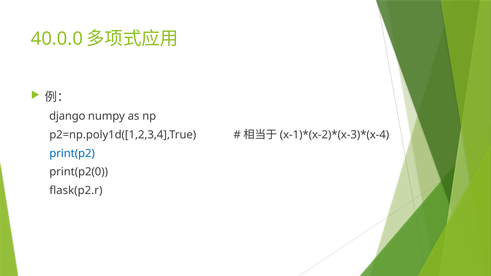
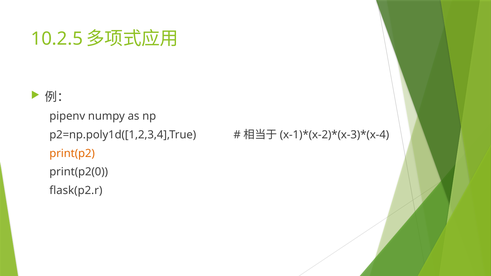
40.0.0: 40.0.0 -> 10.2.5 (57, 39)
django: django -> pipenv (67, 116)
print(p2 colour: blue -> orange (72, 153)
